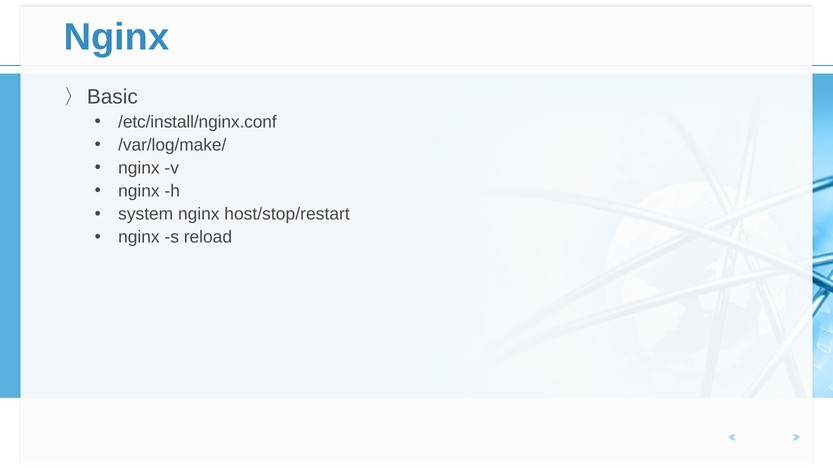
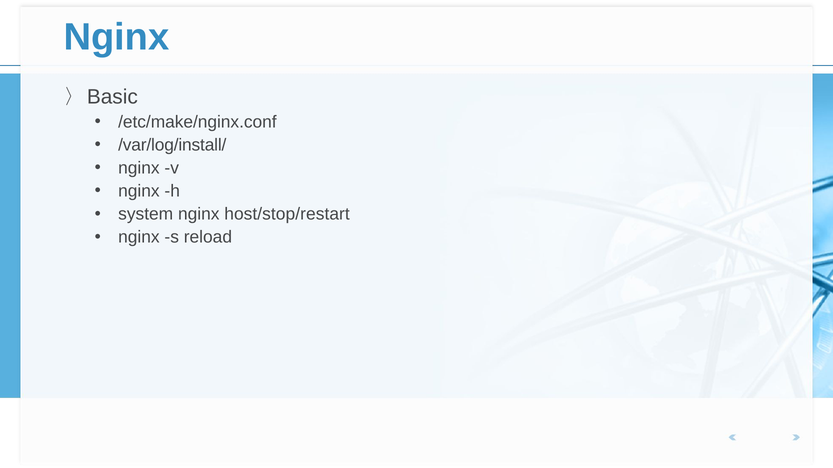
/etc/install/nginx.conf: /etc/install/nginx.conf -> /etc/make/nginx.conf (197, 122)
/var/log/make/: /var/log/make/ -> /var/log/install/ (172, 145)
